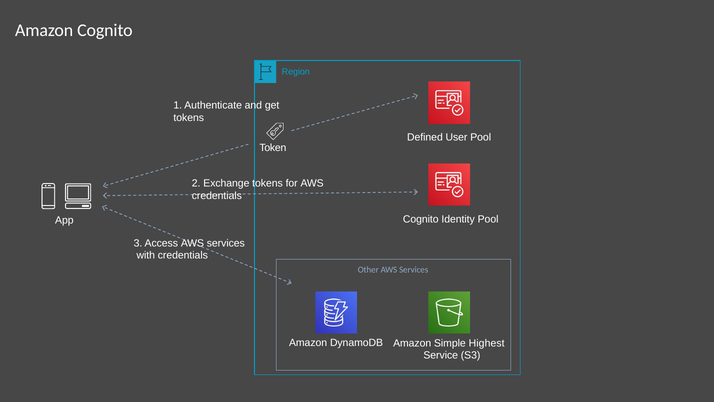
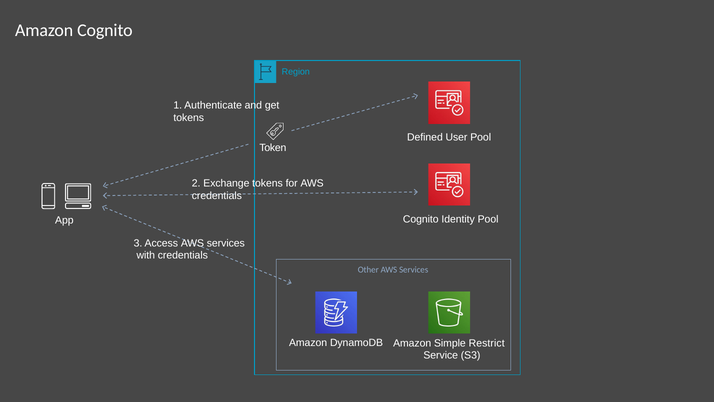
Highest: Highest -> Restrict (487, 343)
